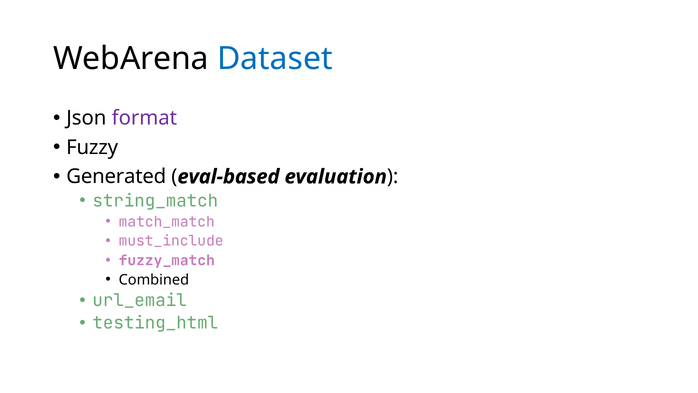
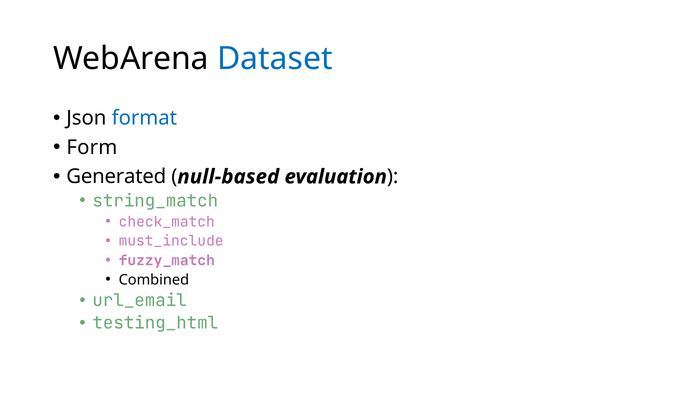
format colour: purple -> blue (144, 118)
Fuzzy: Fuzzy -> Form (92, 147)
eval-based: eval-based -> null-based (228, 177)
match_match: match_match -> check_match (167, 222)
